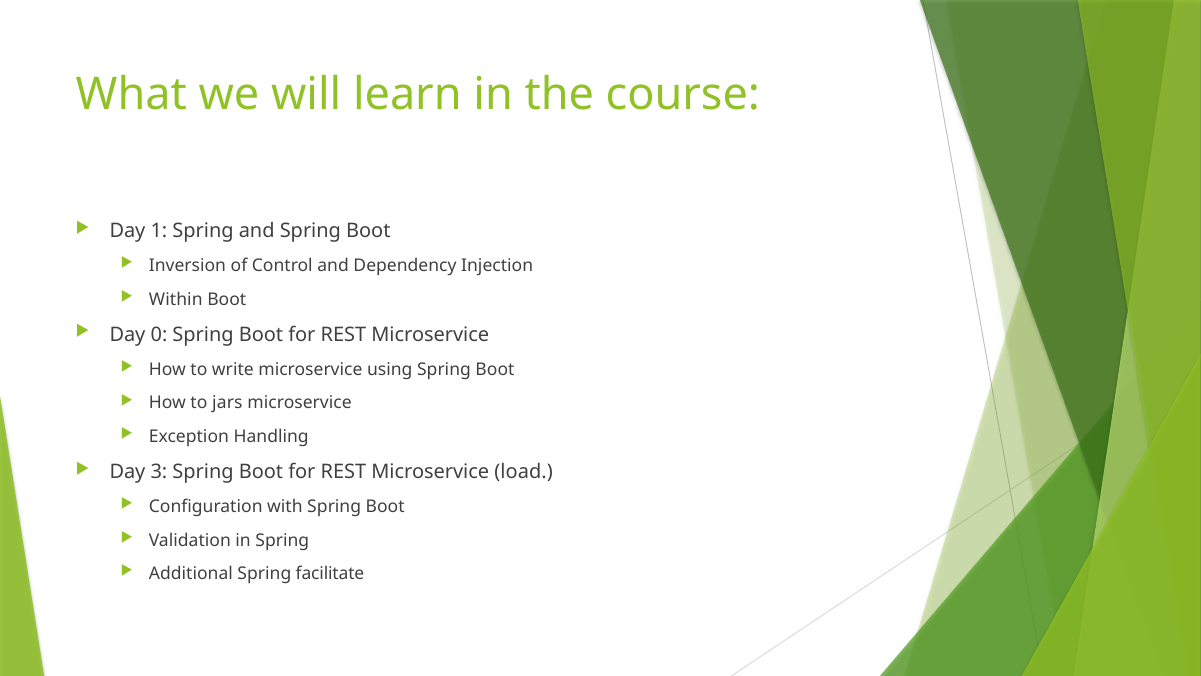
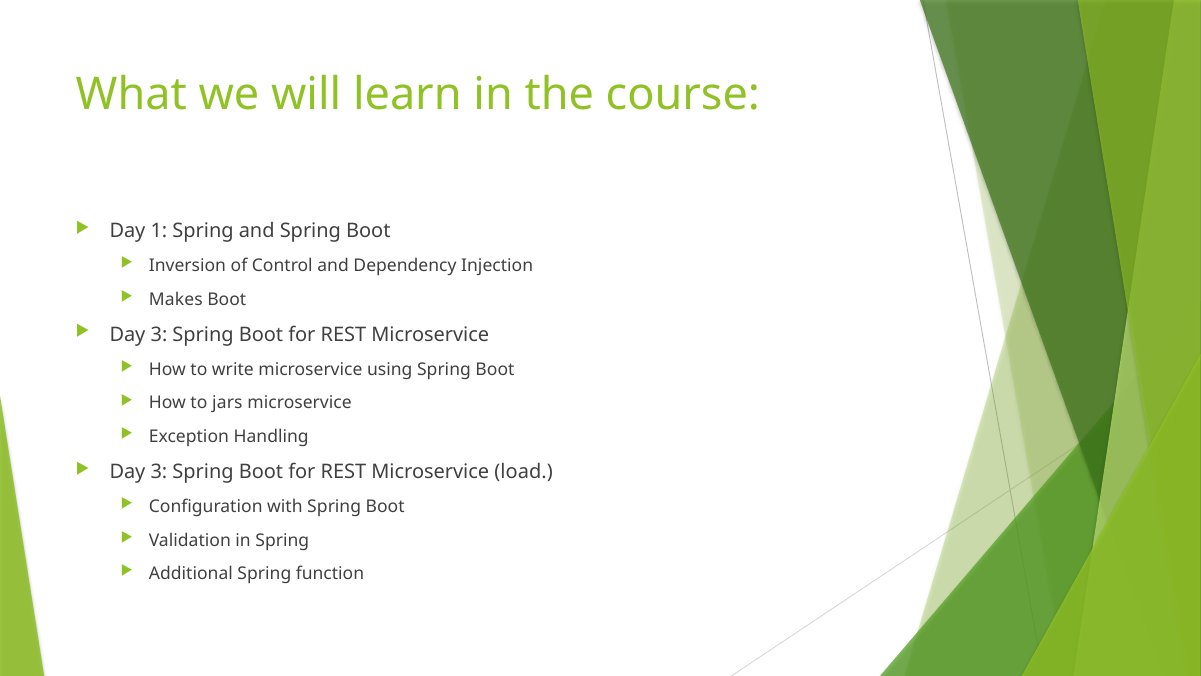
Within: Within -> Makes (176, 299)
0: 0 -> 3 (159, 334)
facilitate: facilitate -> function (330, 573)
